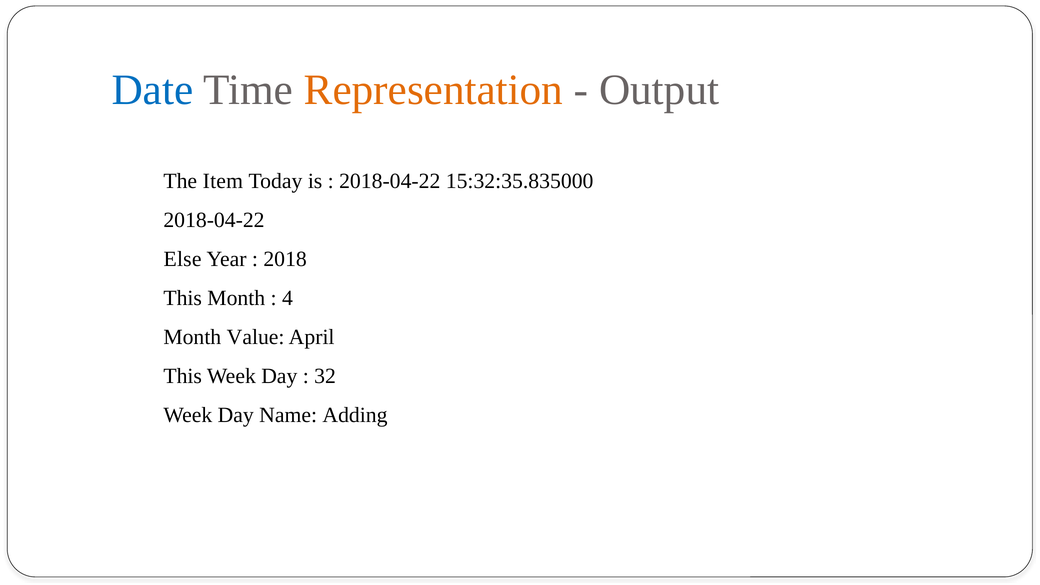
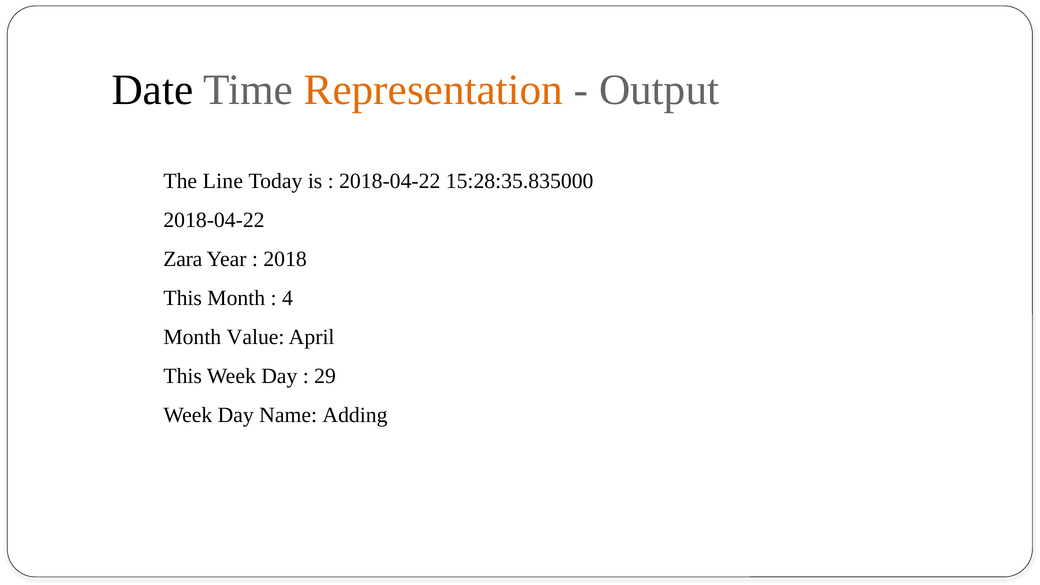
Date colour: blue -> black (152, 90)
Item: Item -> Line (223, 181)
15:32:35.835000: 15:32:35.835000 -> 15:28:35.835000 (520, 181)
Else: Else -> Zara (183, 259)
32: 32 -> 29 (325, 376)
